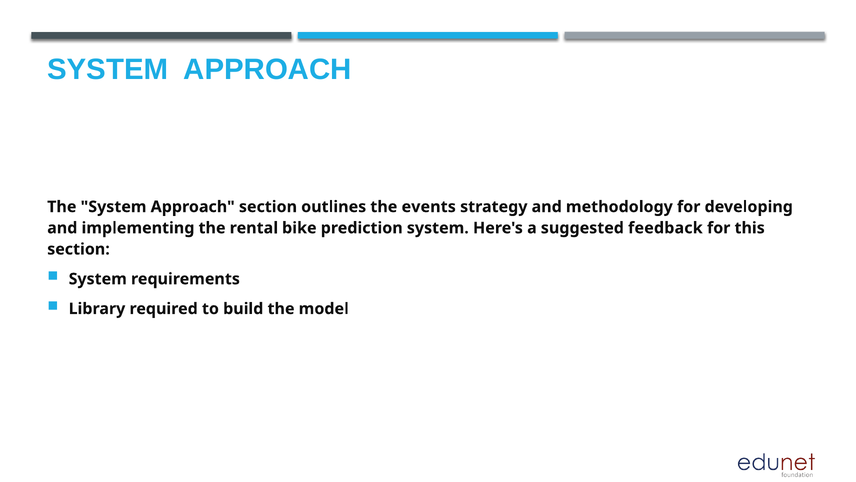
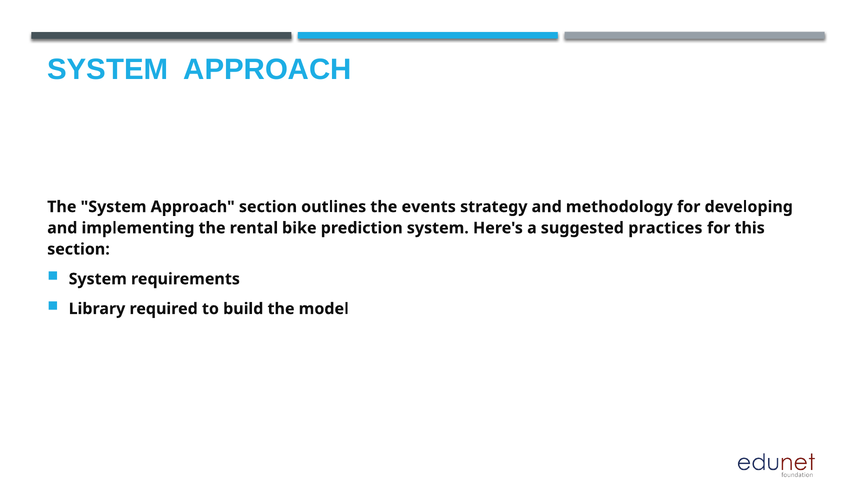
feedback: feedback -> practices (665, 228)
